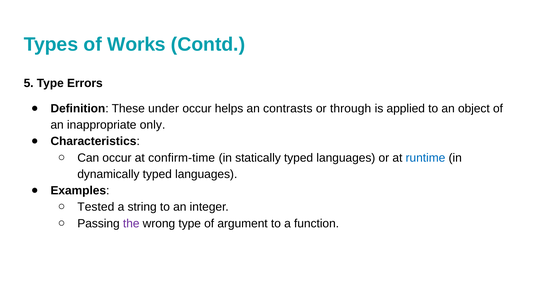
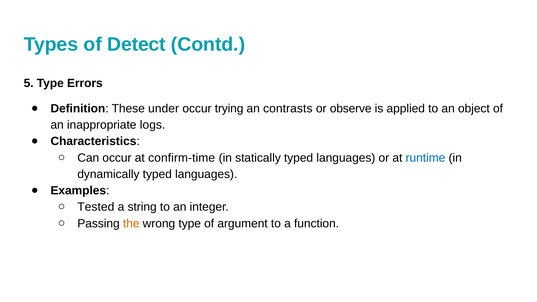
Works: Works -> Detect (137, 44)
helps: helps -> trying (229, 109)
through: through -> observe (351, 109)
only: only -> logs (153, 125)
the colour: purple -> orange (131, 224)
